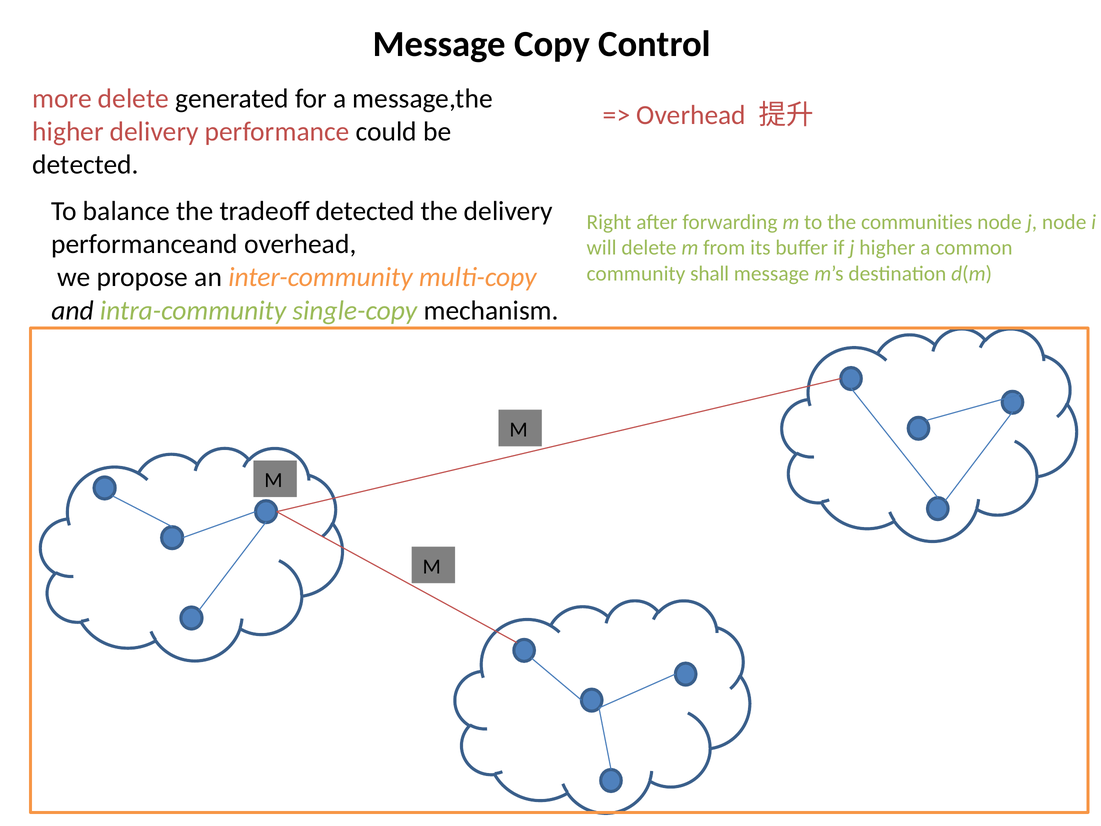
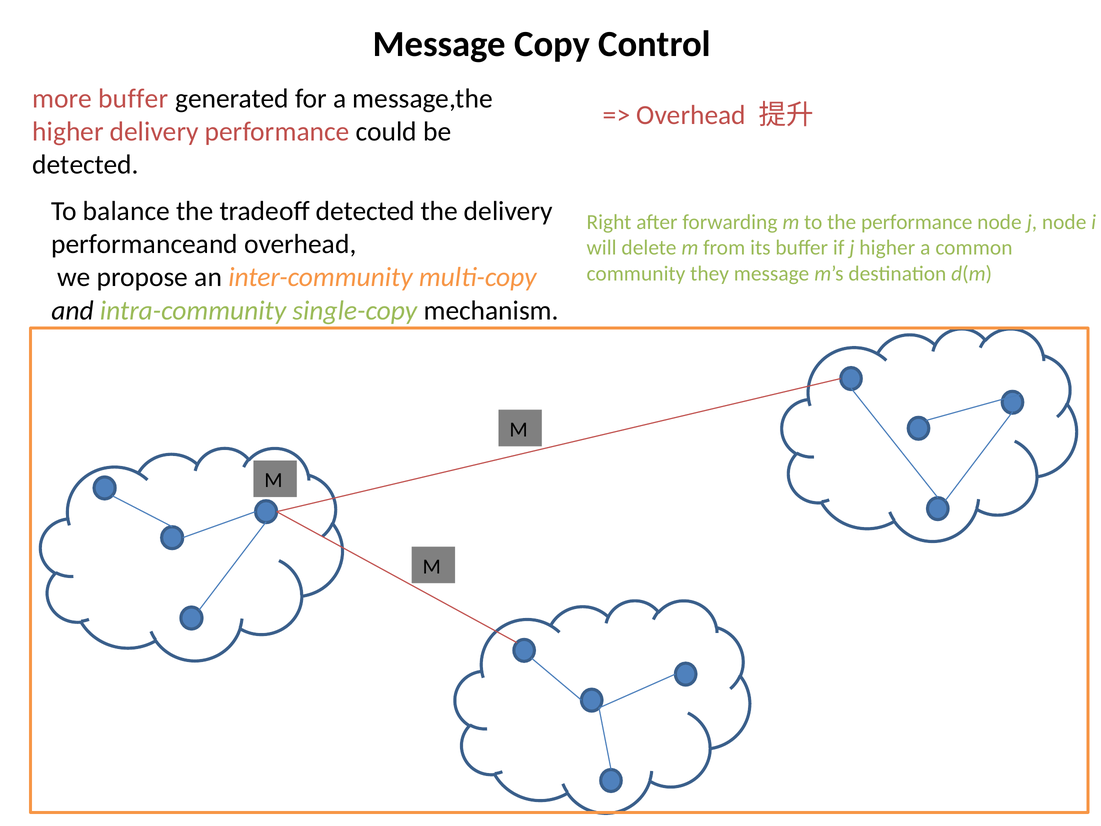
more delete: delete -> buffer (133, 99)
the communities: communities -> performance (917, 222)
shall: shall -> they (710, 273)
